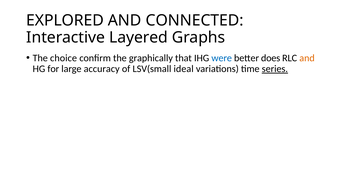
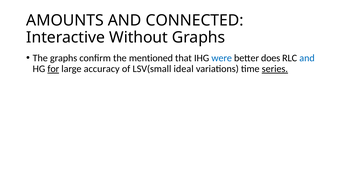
EXPLORED: EXPLORED -> AMOUNTS (65, 20)
Layered: Layered -> Without (138, 37)
The choice: choice -> graphs (64, 58)
graphically: graphically -> mentioned (151, 58)
and colour: orange -> blue (307, 58)
for underline: none -> present (53, 69)
